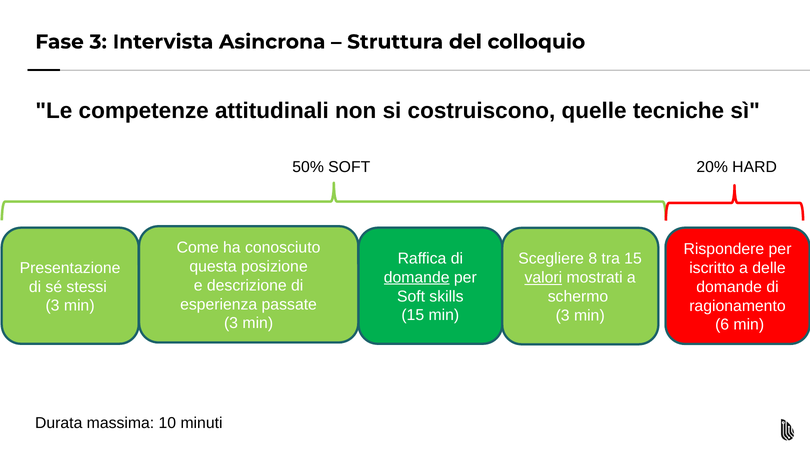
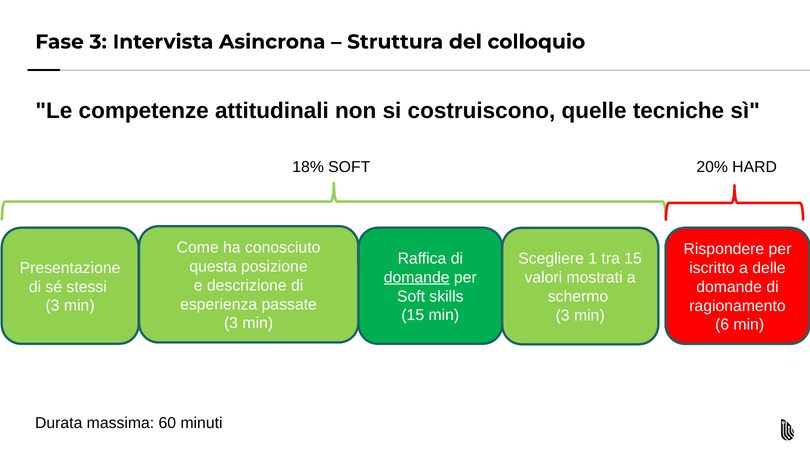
50%: 50% -> 18% (308, 167)
8: 8 -> 1 (593, 259)
valori underline: present -> none (543, 277)
10: 10 -> 60 (167, 423)
